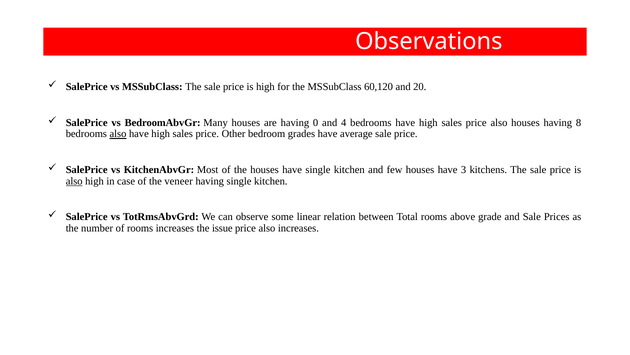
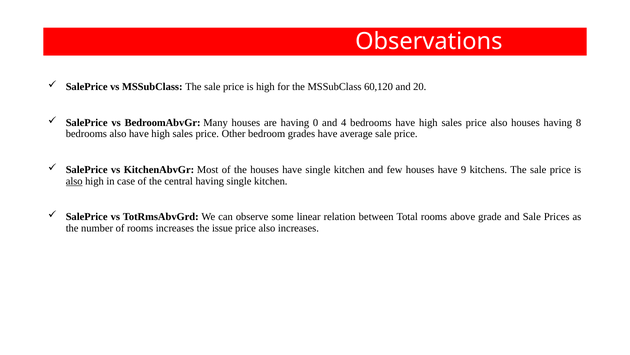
also underline: present -> none (118, 134)
3: 3 -> 9 (464, 170)
veneer: veneer -> central (179, 181)
